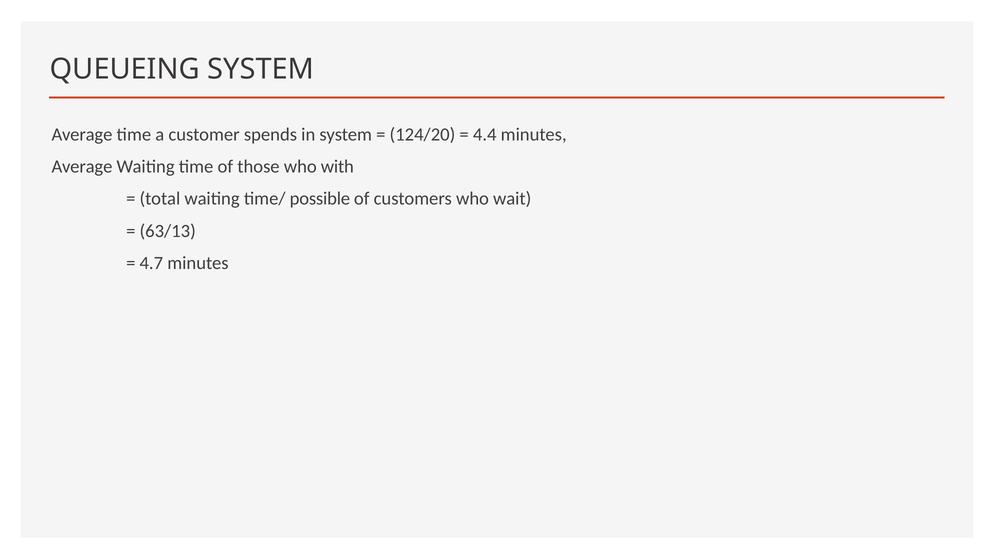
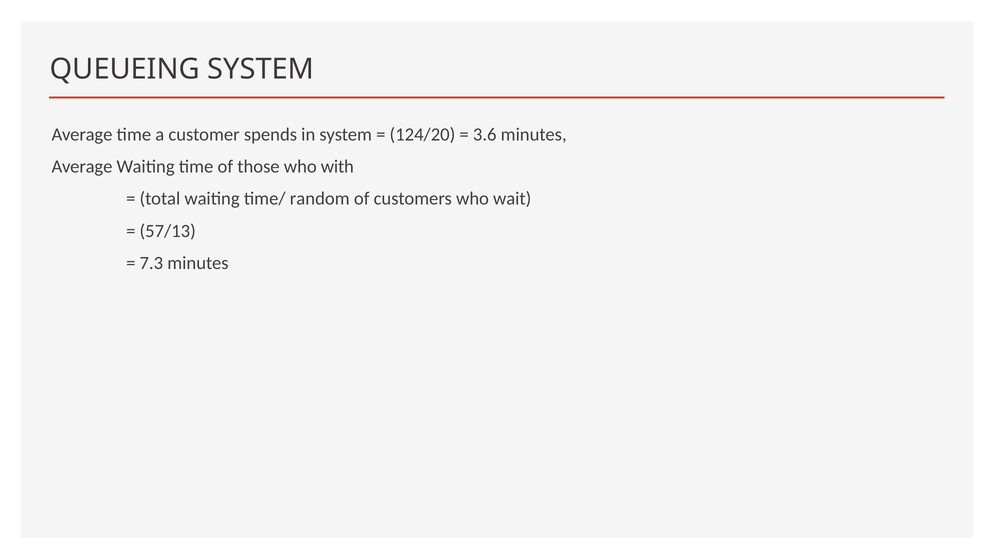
4.4: 4.4 -> 3.6 (485, 134)
possible: possible -> random (320, 199)
63/13: 63/13 -> 57/13 (168, 231)
4.7: 4.7 -> 7.3 (151, 263)
